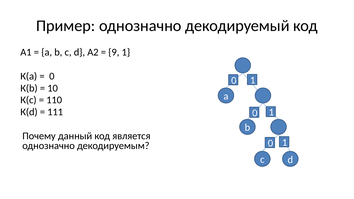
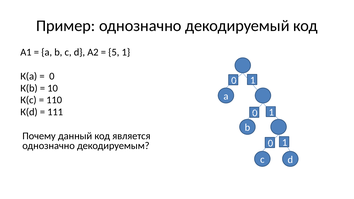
9: 9 -> 5 (114, 52)
